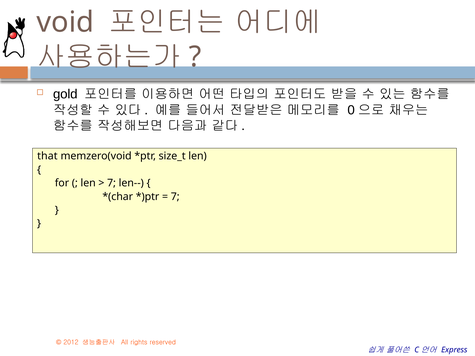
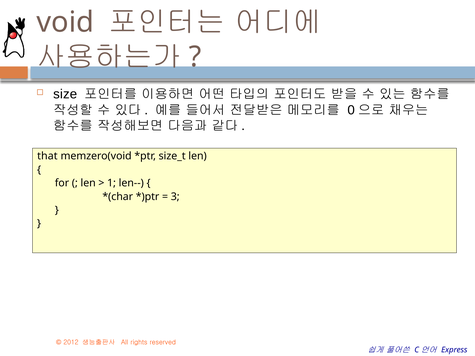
gold: gold -> size (65, 94)
7: 7 -> 1 (112, 183)
7: 7 -> 3 (175, 197)
